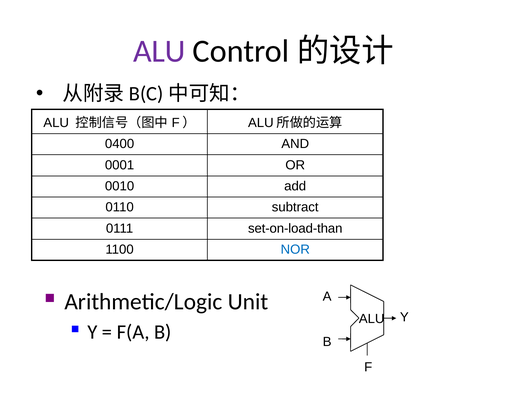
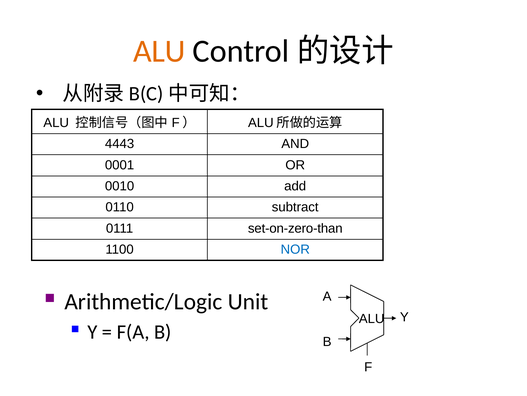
ALU colour: purple -> orange (159, 51)
0400: 0400 -> 4443 (120, 144)
set-on-load-than: set-on-load-than -> set-on-zero-than (295, 228)
